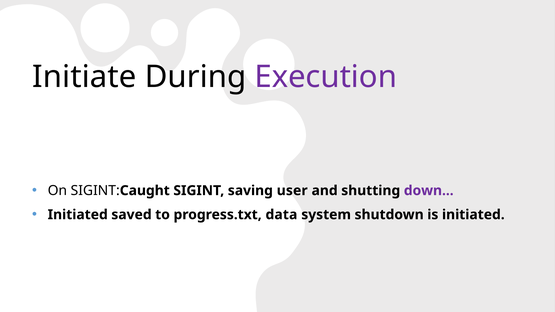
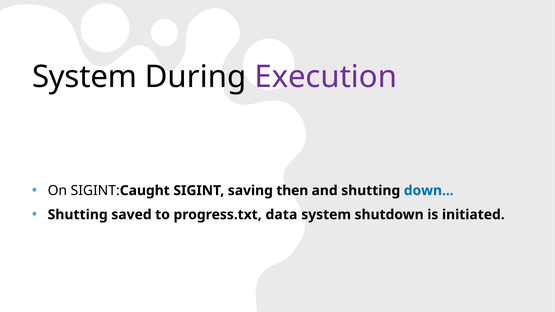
Initiate: Initiate -> System (84, 77)
user: user -> then (292, 191)
down colour: purple -> blue (429, 191)
Initiated: Initiated -> Shutting (78, 215)
